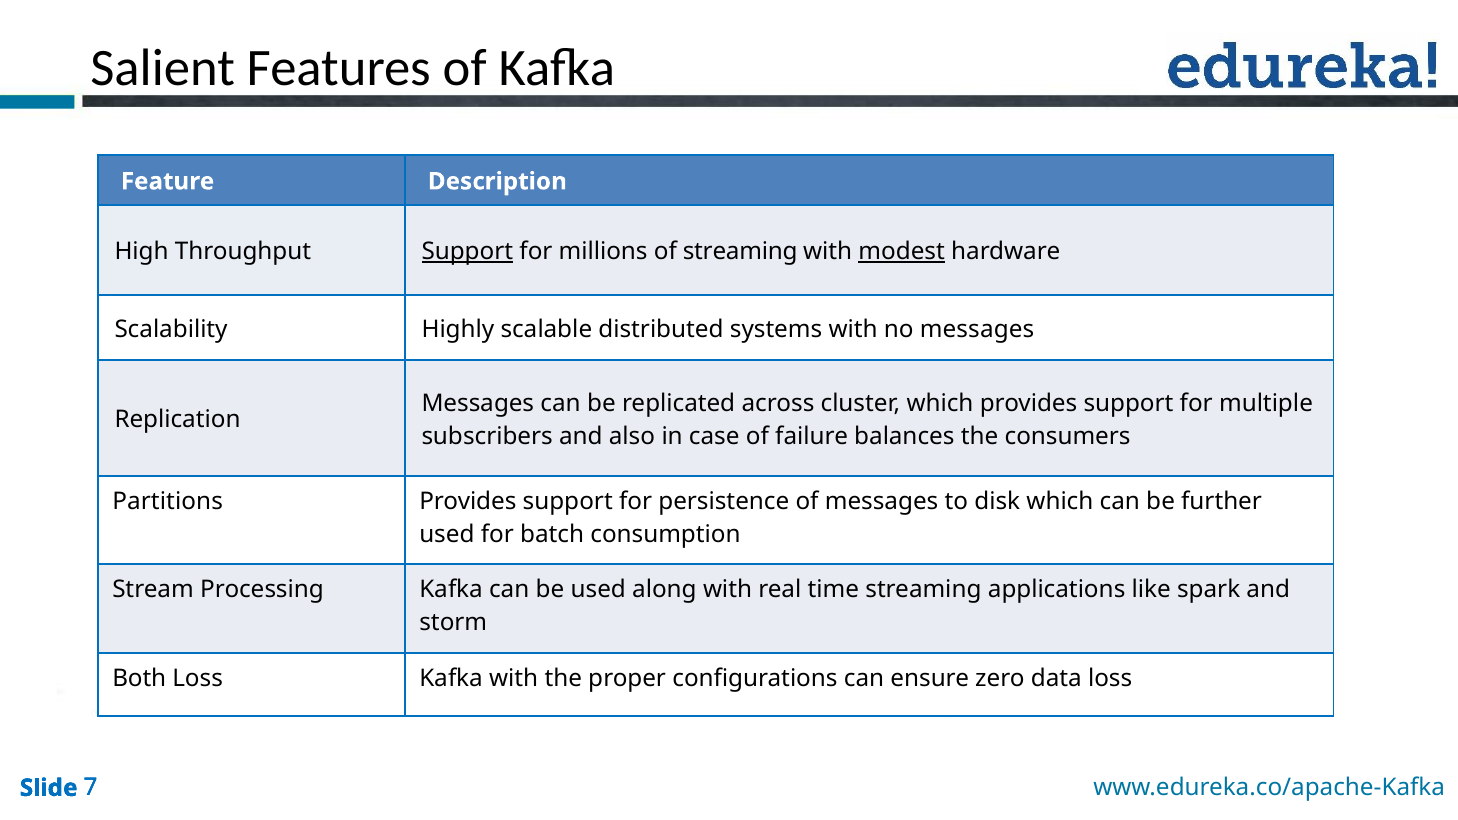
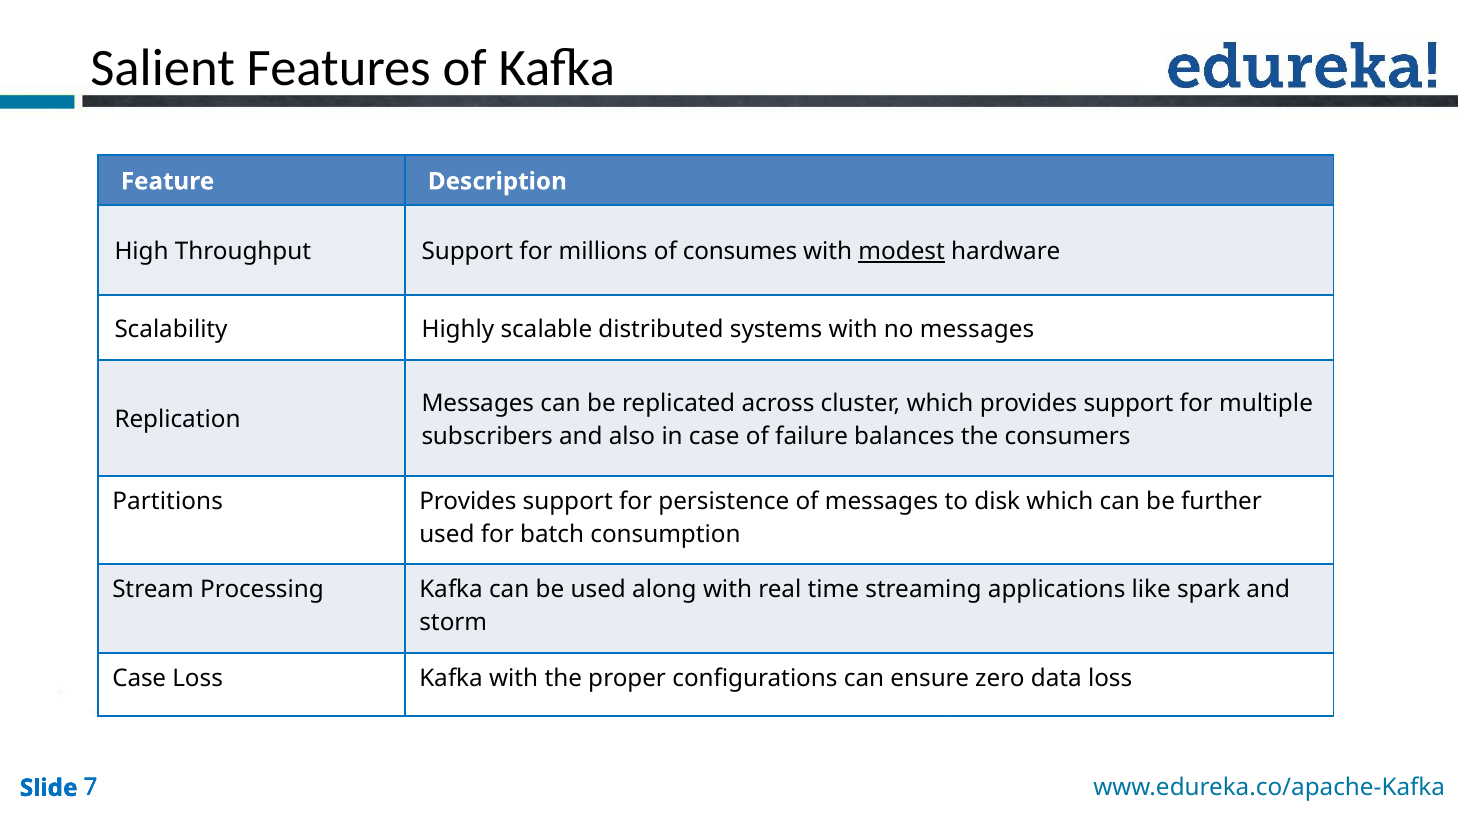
Support underline: present -> none (467, 252)
of streaming: streaming -> consumes (740, 252)
Both: Both -> Case (139, 678)
